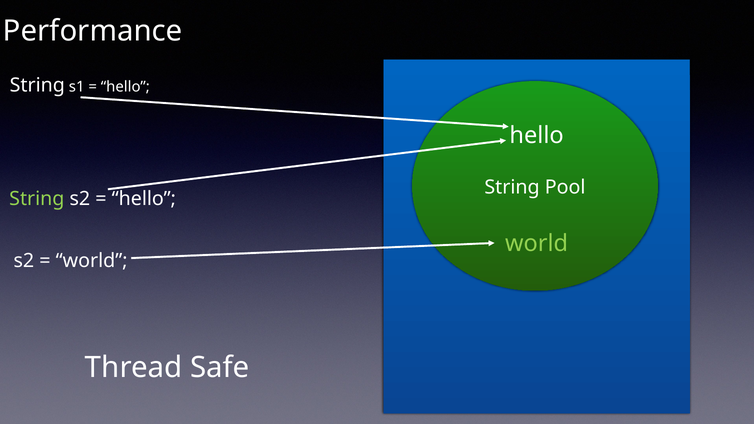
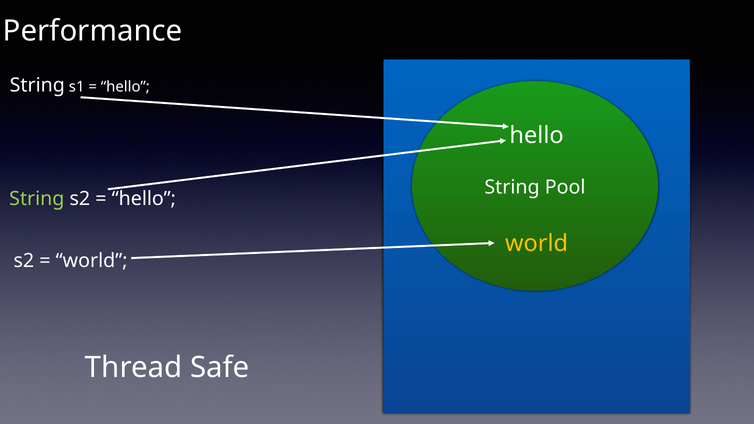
world colour: light green -> yellow (537, 244)
